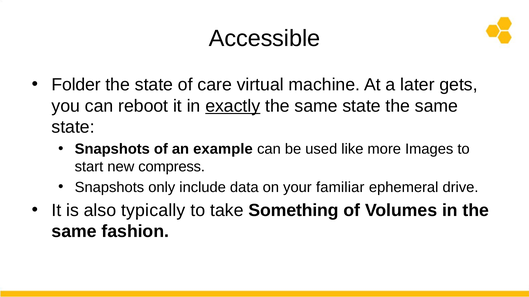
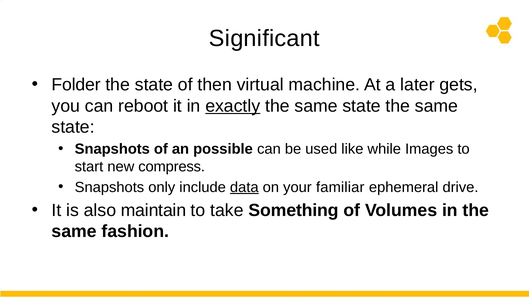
Accessible: Accessible -> Significant (264, 38)
care: care -> then (215, 85)
example: example -> possible (223, 149)
more: more -> while (384, 149)
data underline: none -> present (244, 188)
typically: typically -> maintain (153, 211)
